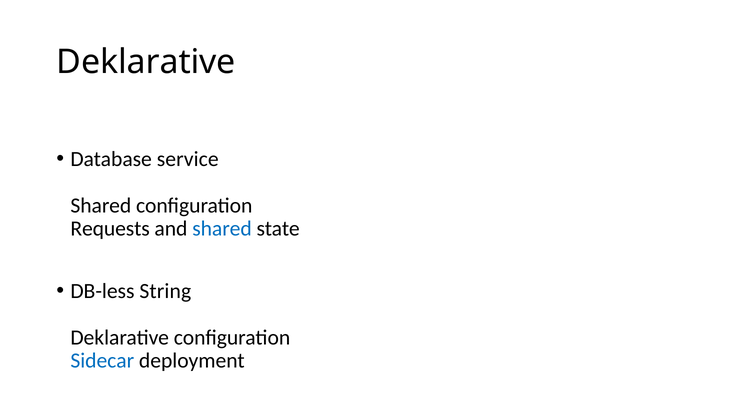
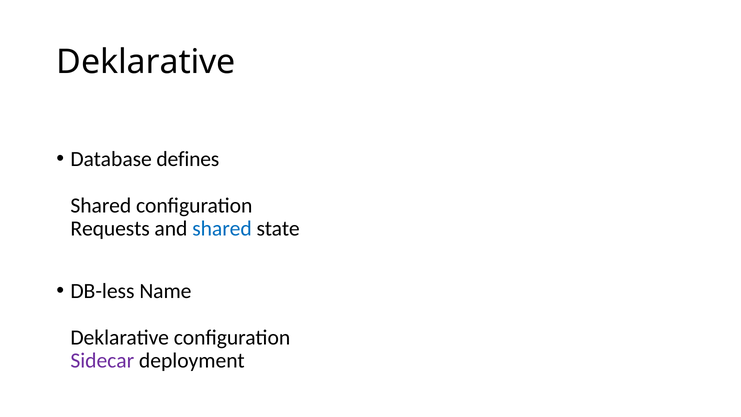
service: service -> defines (188, 159)
String: String -> Name (165, 291)
Sidecar colour: blue -> purple (102, 361)
